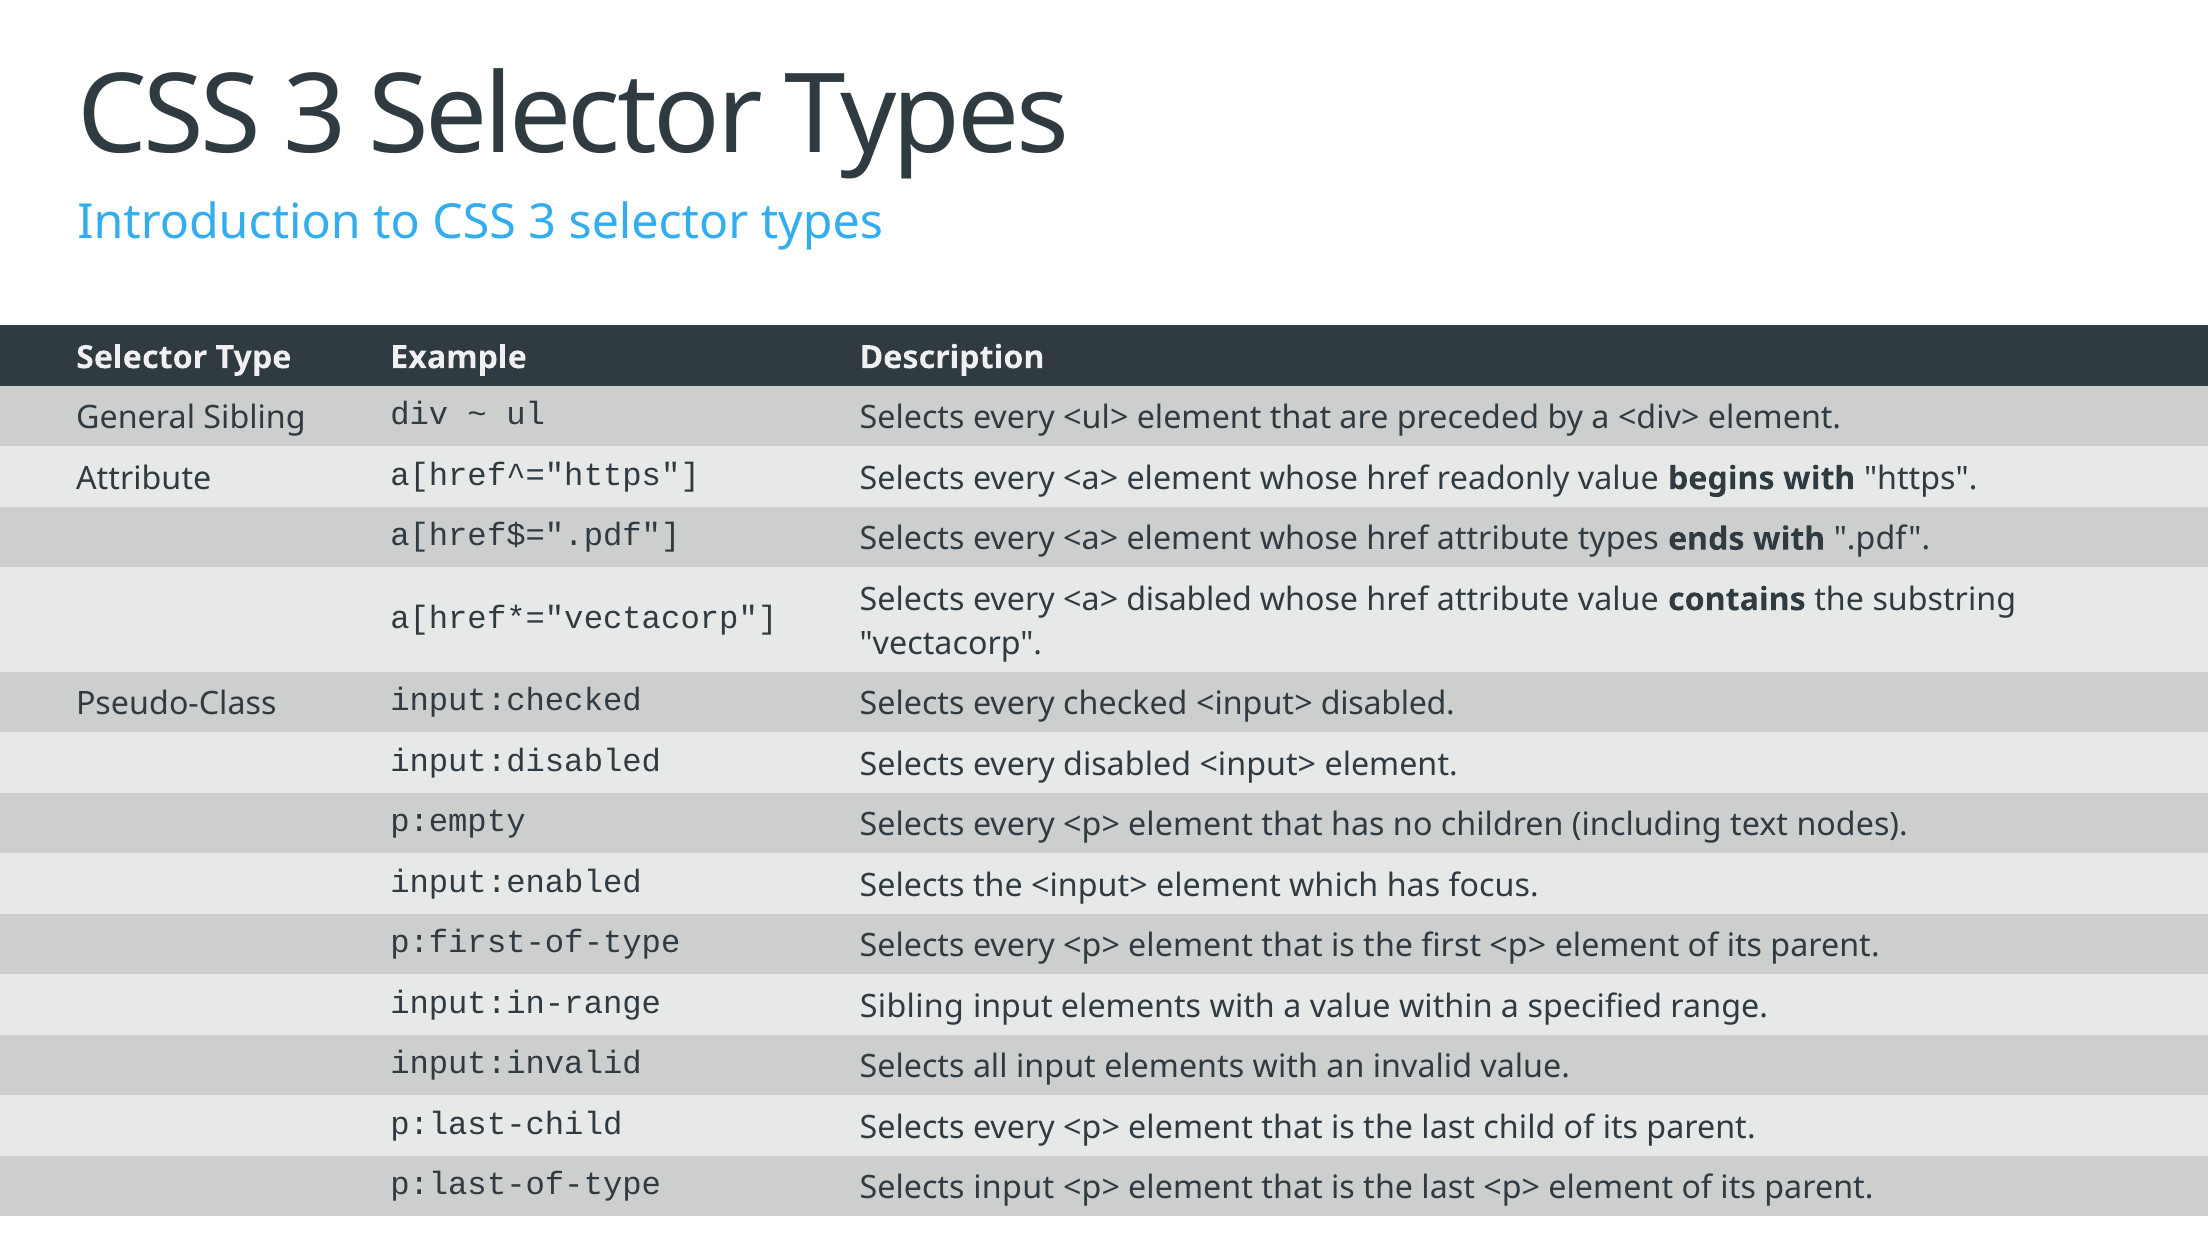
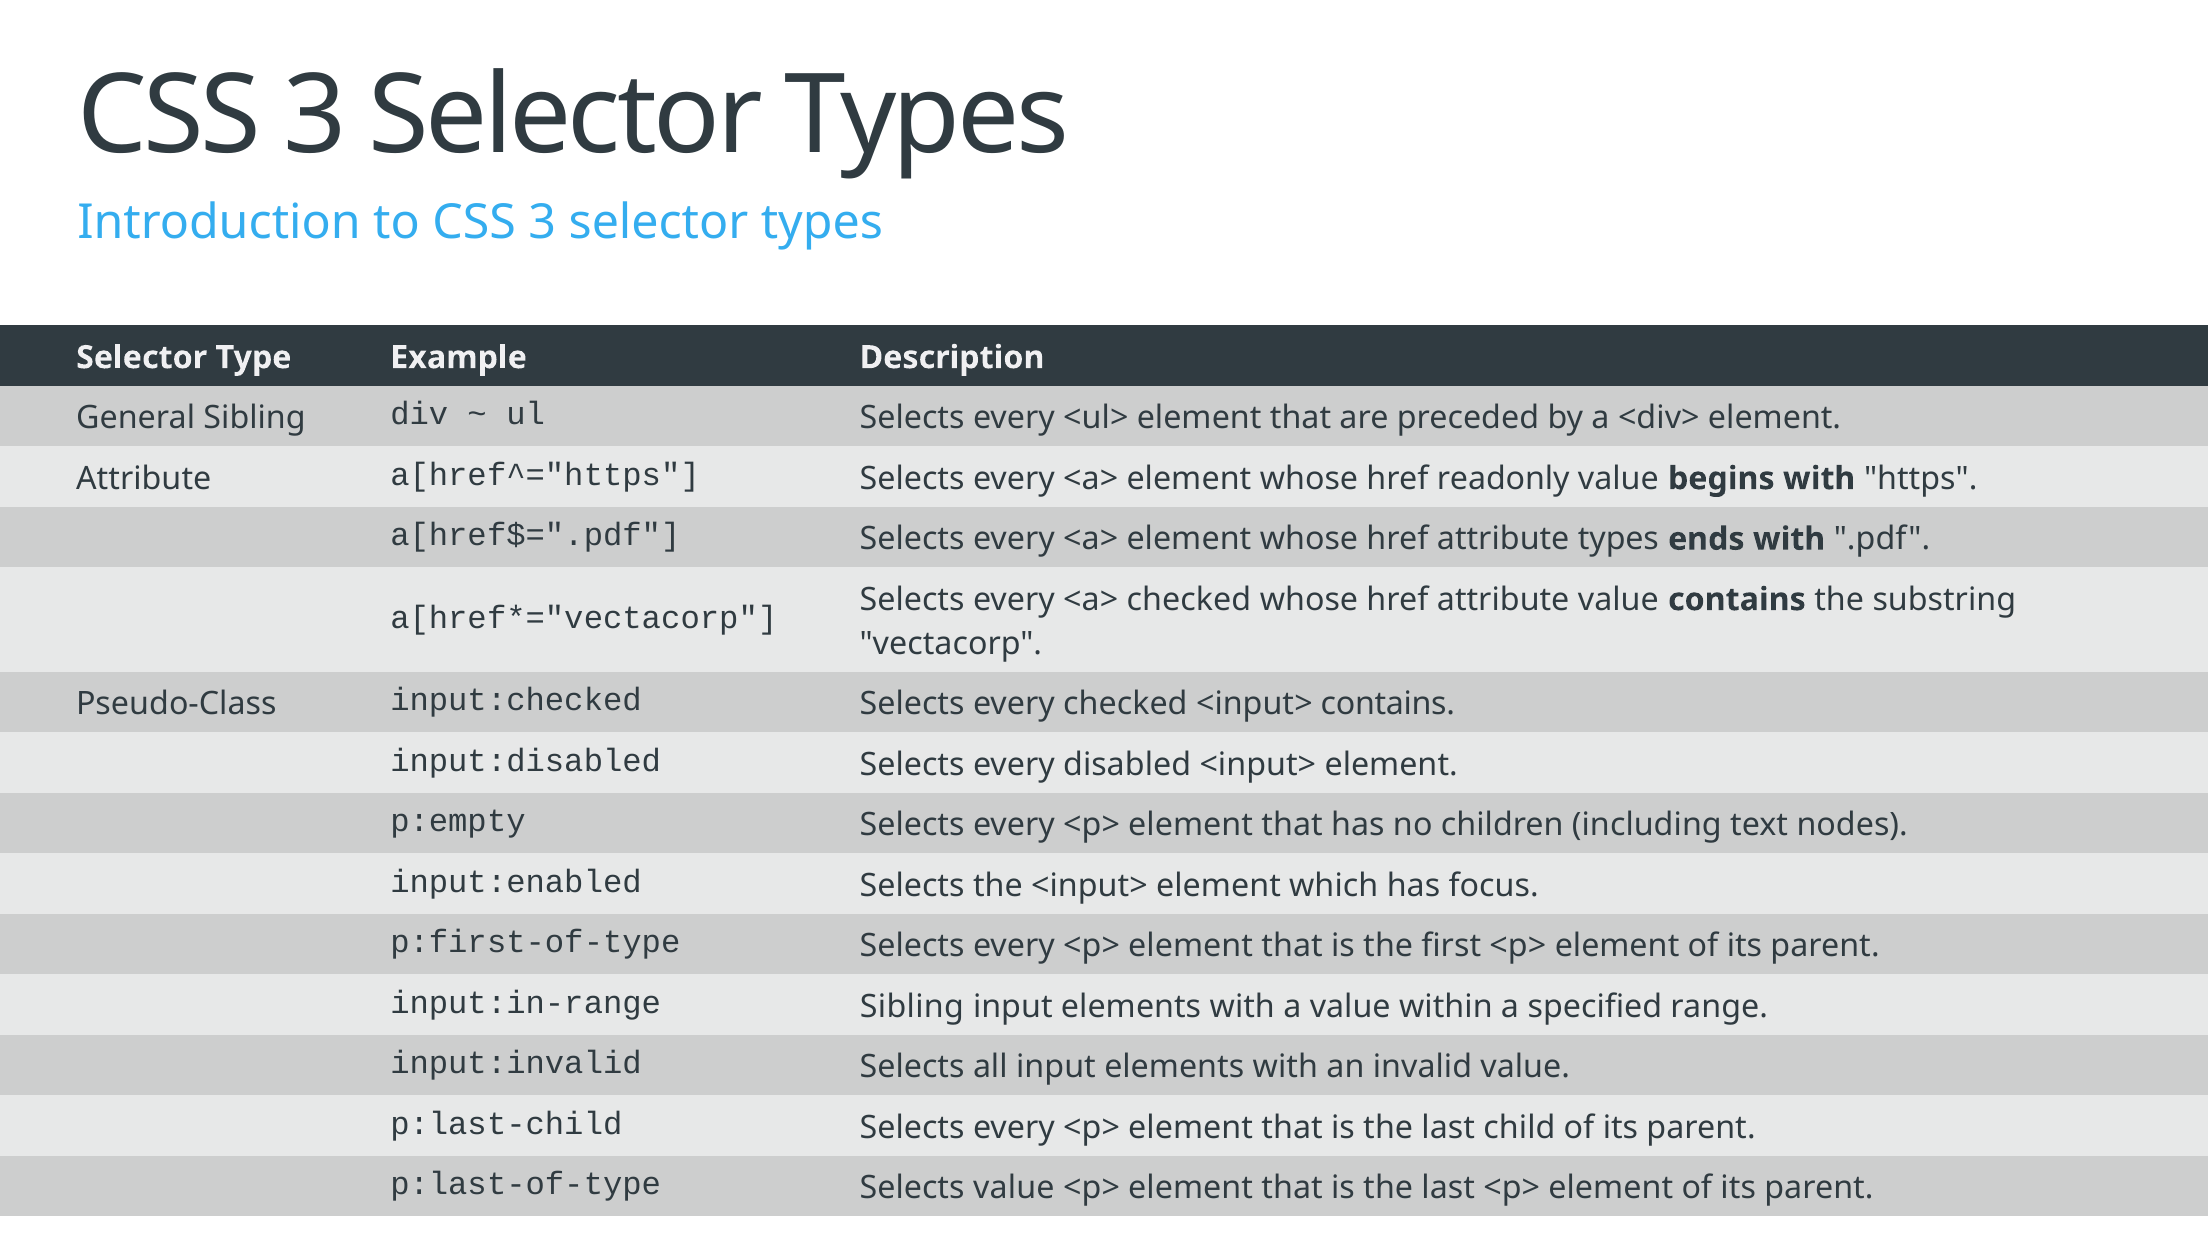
<a> disabled: disabled -> checked (1189, 600)
<input> disabled: disabled -> contains (1388, 704)
Selects input: input -> value (1014, 1188)
